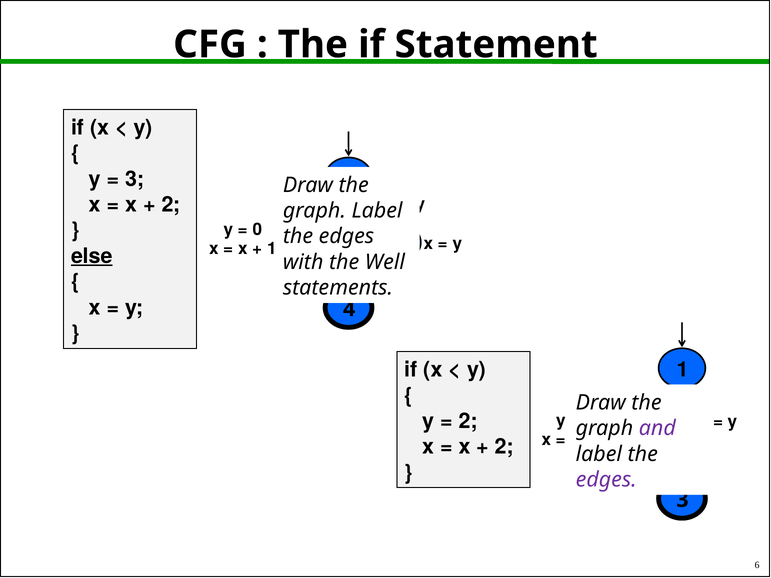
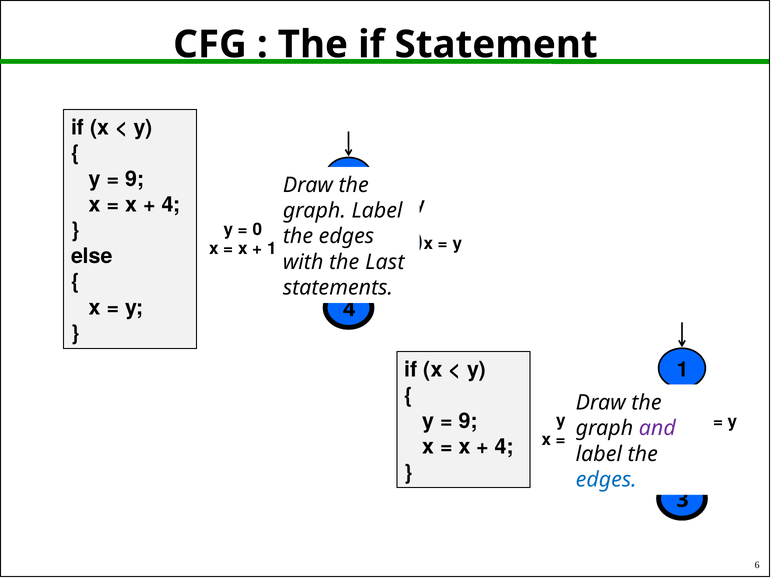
3: 3 -> 9 (135, 179)
2: 2 -> 4 (171, 205)
else underline: present -> none (92, 256)
Well: Well -> Last (385, 262)
2: 2 -> 9 (468, 421)
2: 2 -> 4 (505, 447)
edges colour: purple -> blue (606, 480)
